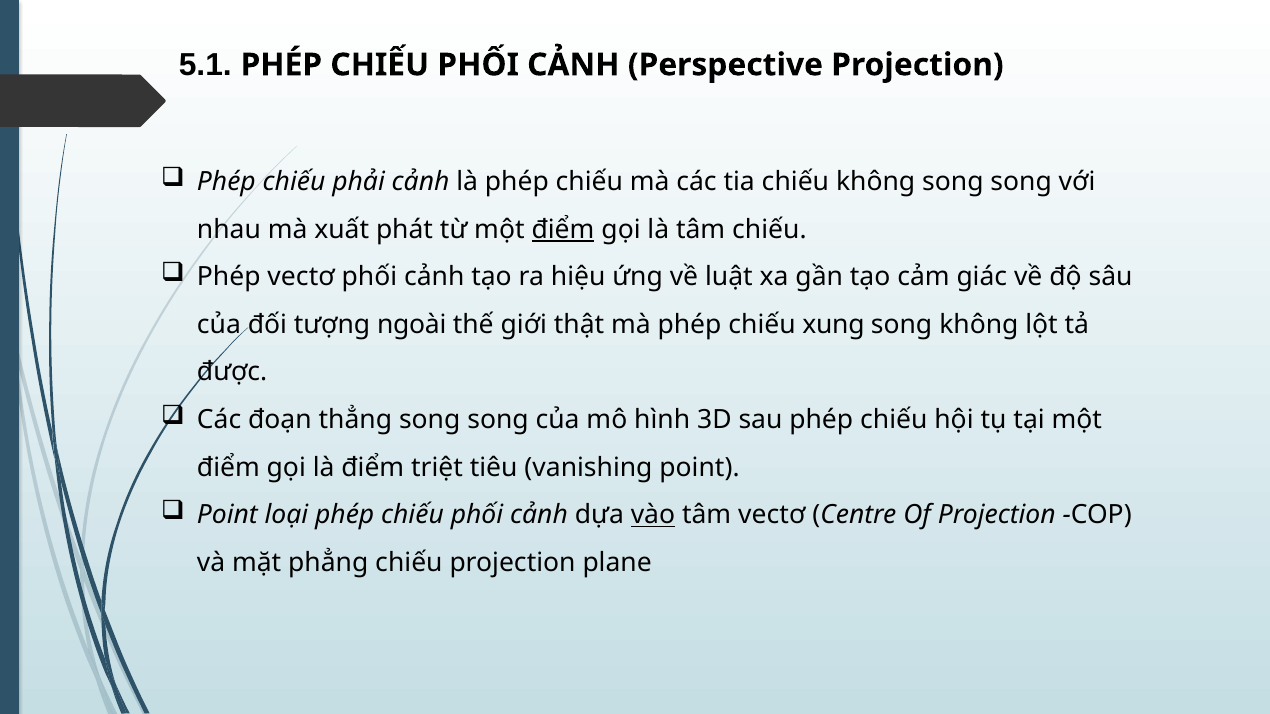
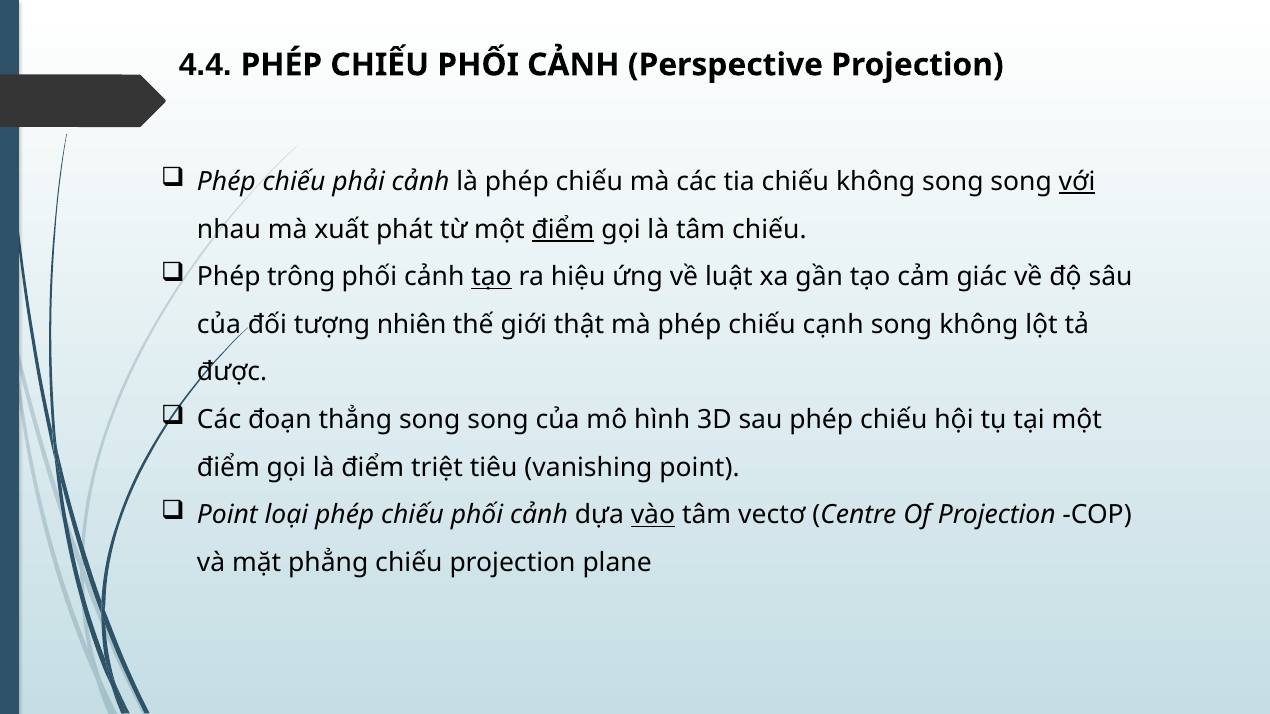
5.1: 5.1 -> 4.4 (205, 65)
với underline: none -> present (1077, 182)
Phép vectơ: vectơ -> trông (301, 277)
tạo underline: none -> present (492, 277)
ngoài: ngoài -> nhiên (412, 325)
xung: xung -> cạnh (833, 325)
